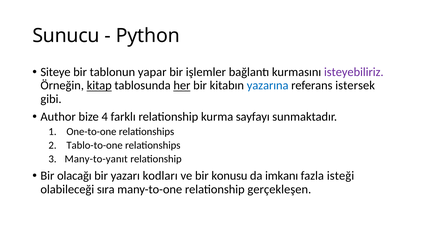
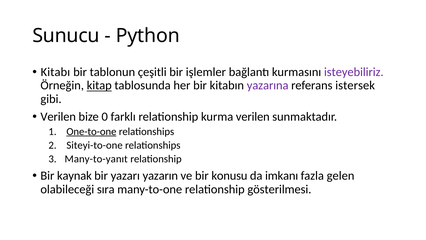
Siteye: Siteye -> Kitabı (55, 72)
yapar: yapar -> çeşitli (152, 72)
her underline: present -> none (182, 85)
yazarına colour: blue -> purple (268, 85)
Author: Author -> Verilen (58, 117)
4: 4 -> 0 (105, 117)
kurma sayfayı: sayfayı -> verilen (253, 117)
One-to-one underline: none -> present (91, 131)
Tablo-to-one: Tablo-to-one -> Siteyi-to-one (95, 145)
olacağı: olacağı -> kaynak (74, 176)
kodları: kodları -> yazarın (160, 176)
isteği: isteği -> gelen (341, 176)
gerçekleşen: gerçekleşen -> gösterilmesi (279, 189)
